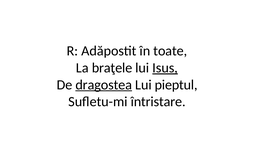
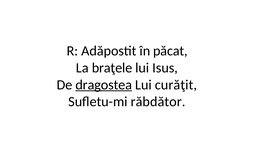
toate: toate -> păcat (170, 51)
Isus underline: present -> none (165, 68)
pieptul: pieptul -> curăţit (176, 85)
întristare: întristare -> răbdător (158, 102)
